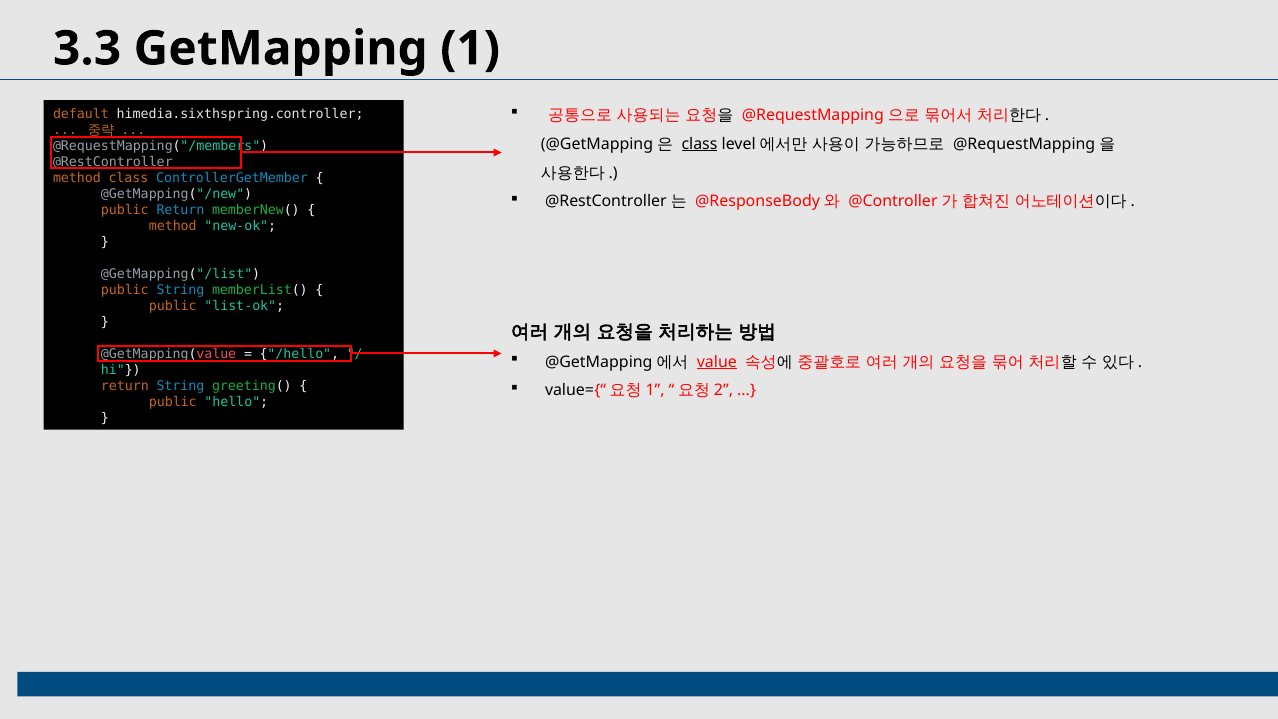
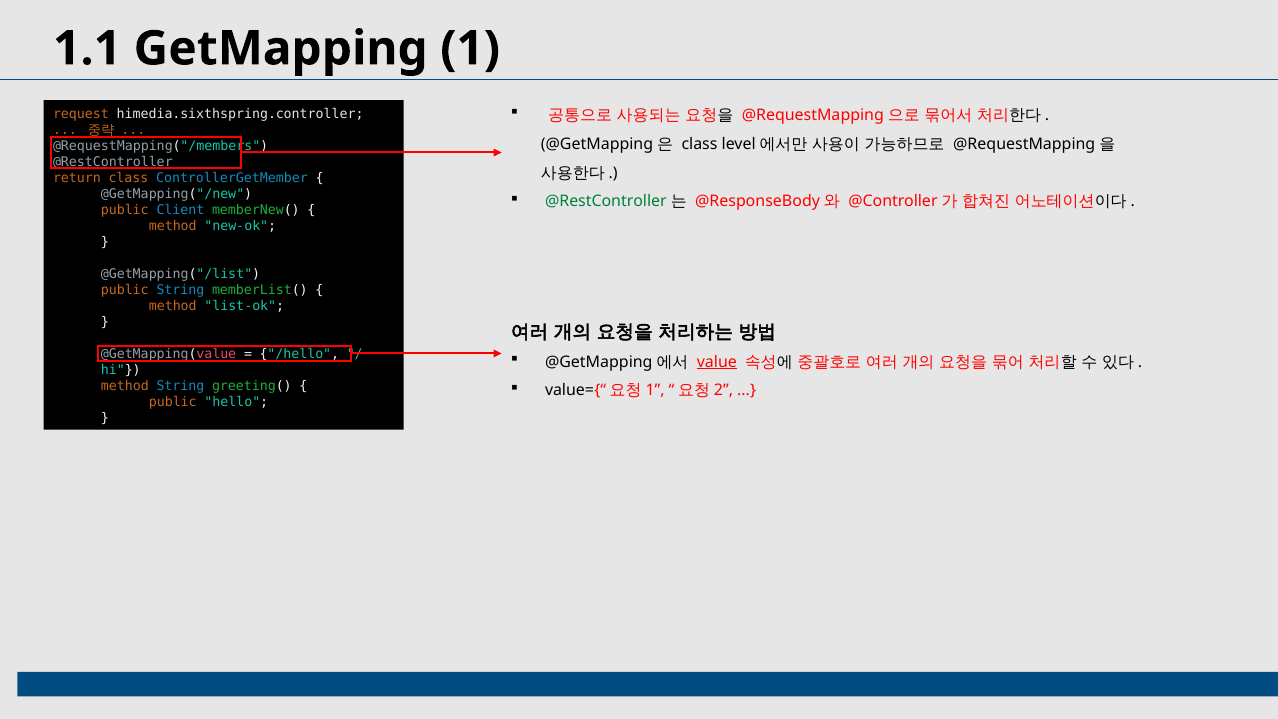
3.3: 3.3 -> 1.1 (87, 49)
default: default -> request (81, 114)
class underline: present -> none (700, 144)
method: method -> return (77, 178)
@RestController colour: black -> green (606, 201)
public Return: Return -> Client (180, 210)
public: public -> method (173, 306)
return: return -> method (125, 386)
